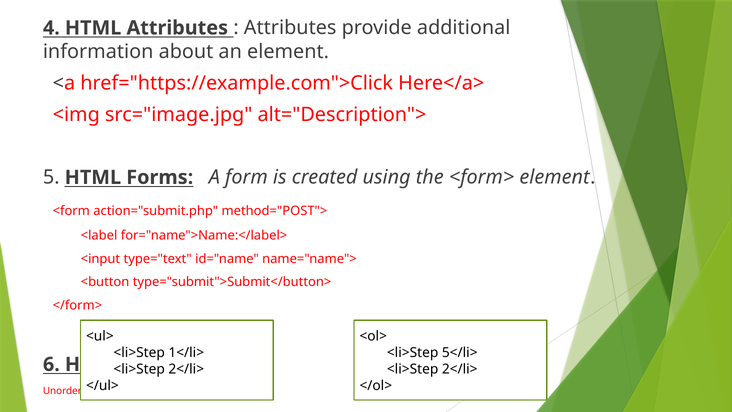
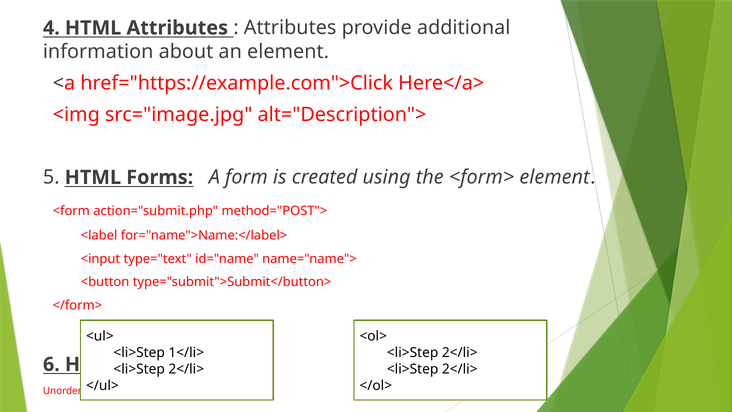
5</li>: 5</li> -> 2</li> (460, 353)
